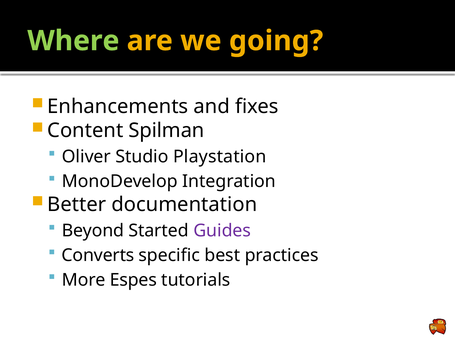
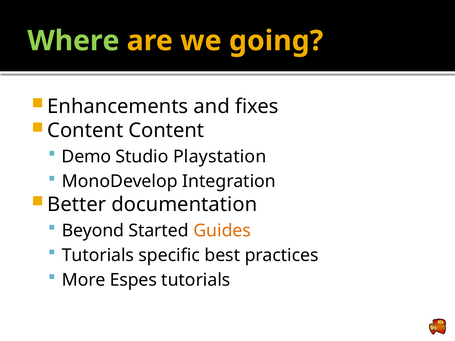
Content Spilman: Spilman -> Content (166, 131)
Oliver: Oliver -> Demo (86, 157)
Guides colour: purple -> orange (222, 231)
Converts: Converts -> Tutorials (98, 255)
